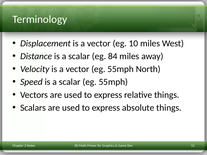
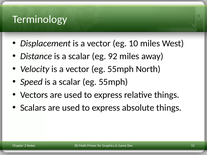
84: 84 -> 92 (113, 56)
